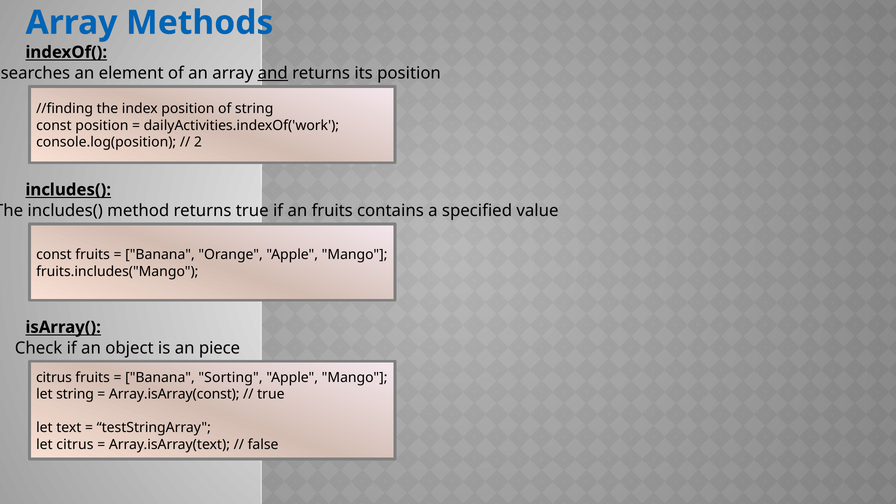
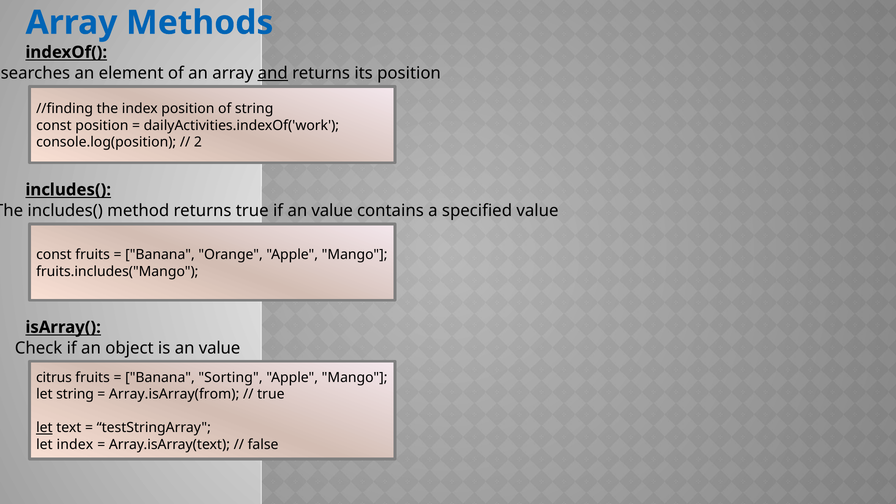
if an fruits: fruits -> value (332, 211)
is an piece: piece -> value (219, 348)
Array.isArray(const: Array.isArray(const -> Array.isArray(from (174, 394)
let underline: none -> present (44, 428)
let citrus: citrus -> index (75, 445)
